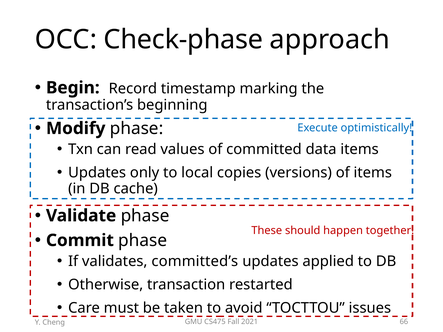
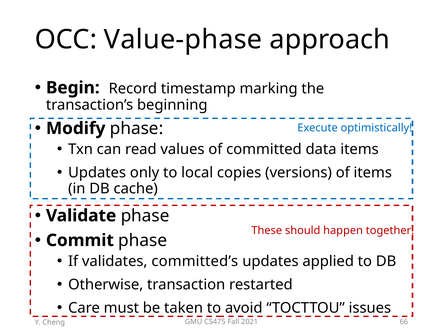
Check-phase: Check-phase -> Value-phase (183, 39)
